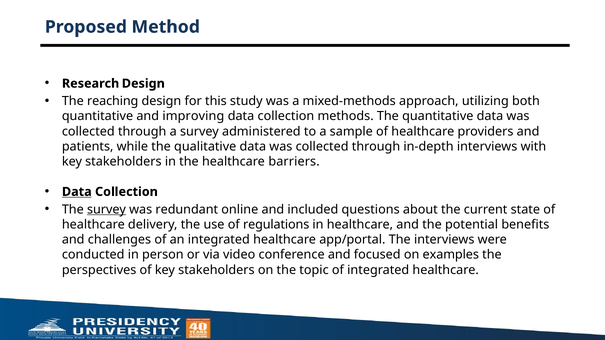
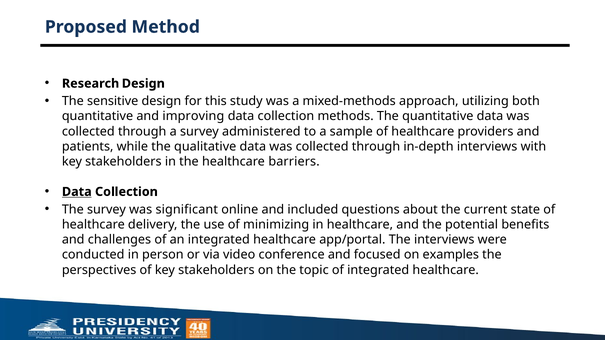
reaching: reaching -> sensitive (113, 101)
survey underline: present -> none (106, 210)
redundant: redundant -> significant (187, 210)
regulations: regulations -> minimizing (276, 225)
